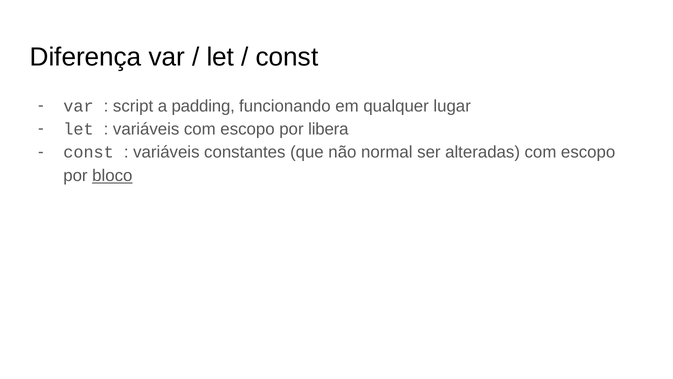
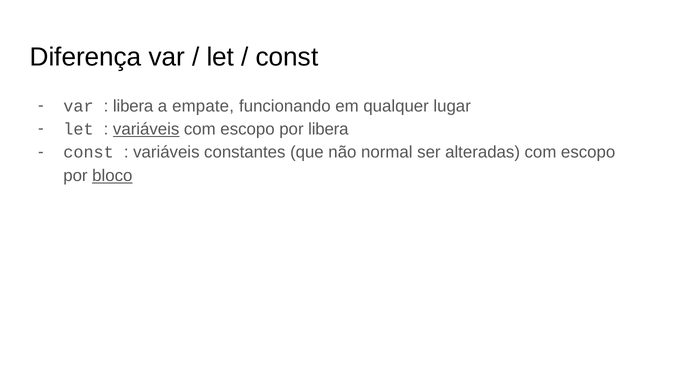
script: script -> libera (133, 106)
padding: padding -> empate (203, 106)
variáveis underline: none -> present (146, 129)
